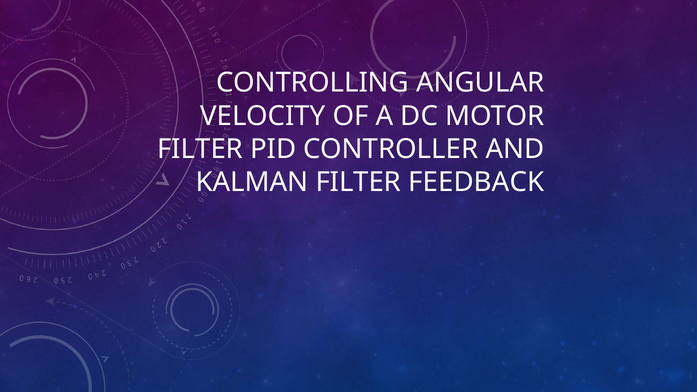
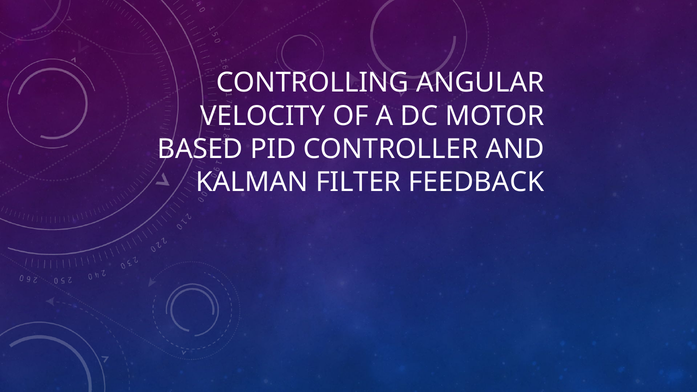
FILTER: FILTER -> BASED (200, 149)
